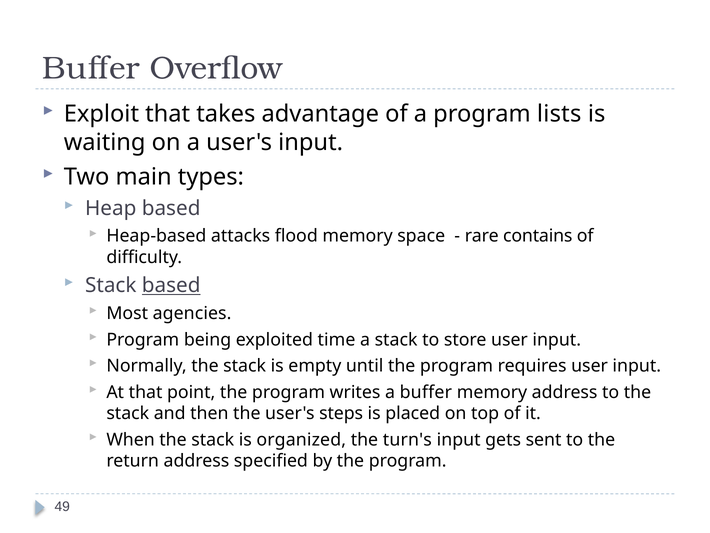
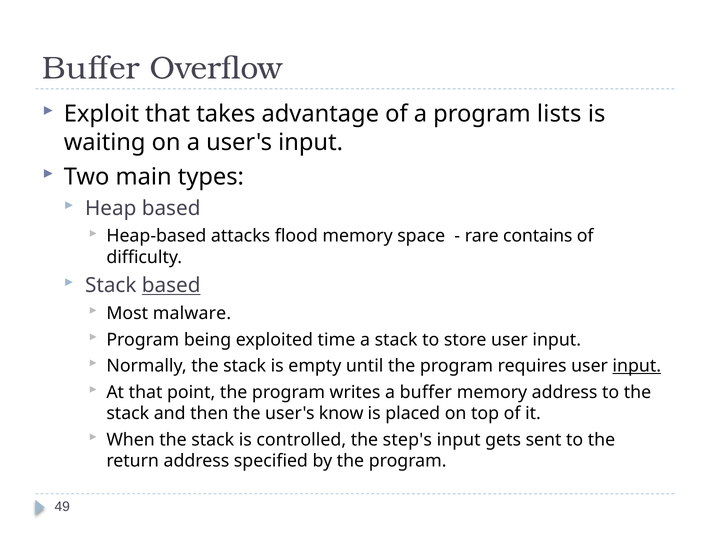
agencies: agencies -> malware (192, 313)
input underline: none -> present (637, 366)
steps: steps -> know (341, 413)
organized: organized -> controlled (301, 439)
turn's: turn's -> step's (407, 439)
